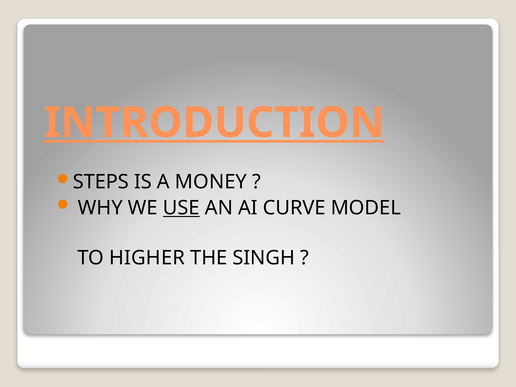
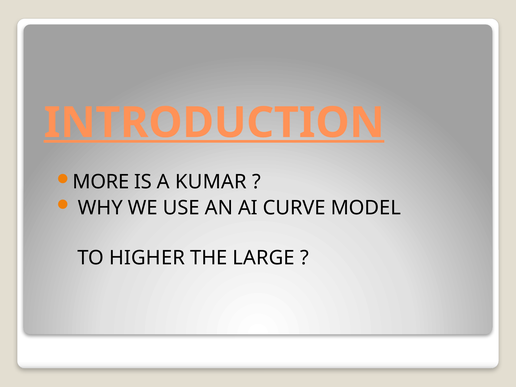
STEPS: STEPS -> MORE (101, 182)
MONEY: MONEY -> KUMAR (211, 182)
USE underline: present -> none (181, 208)
SINGH: SINGH -> LARGE (264, 258)
